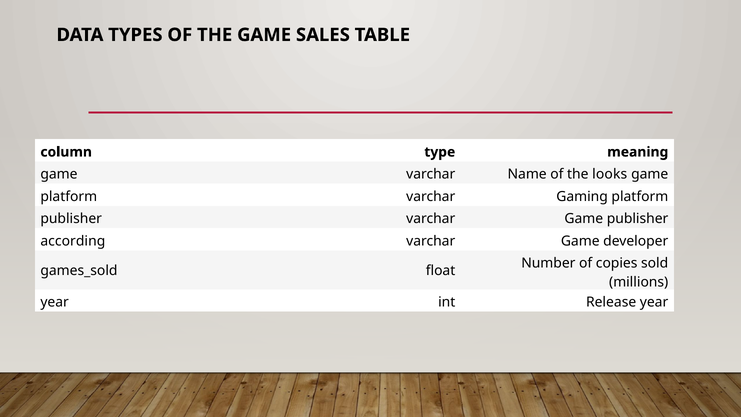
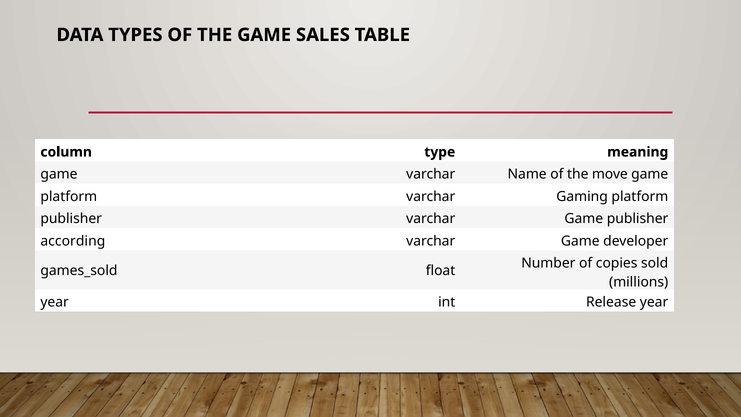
looks: looks -> move (610, 174)
